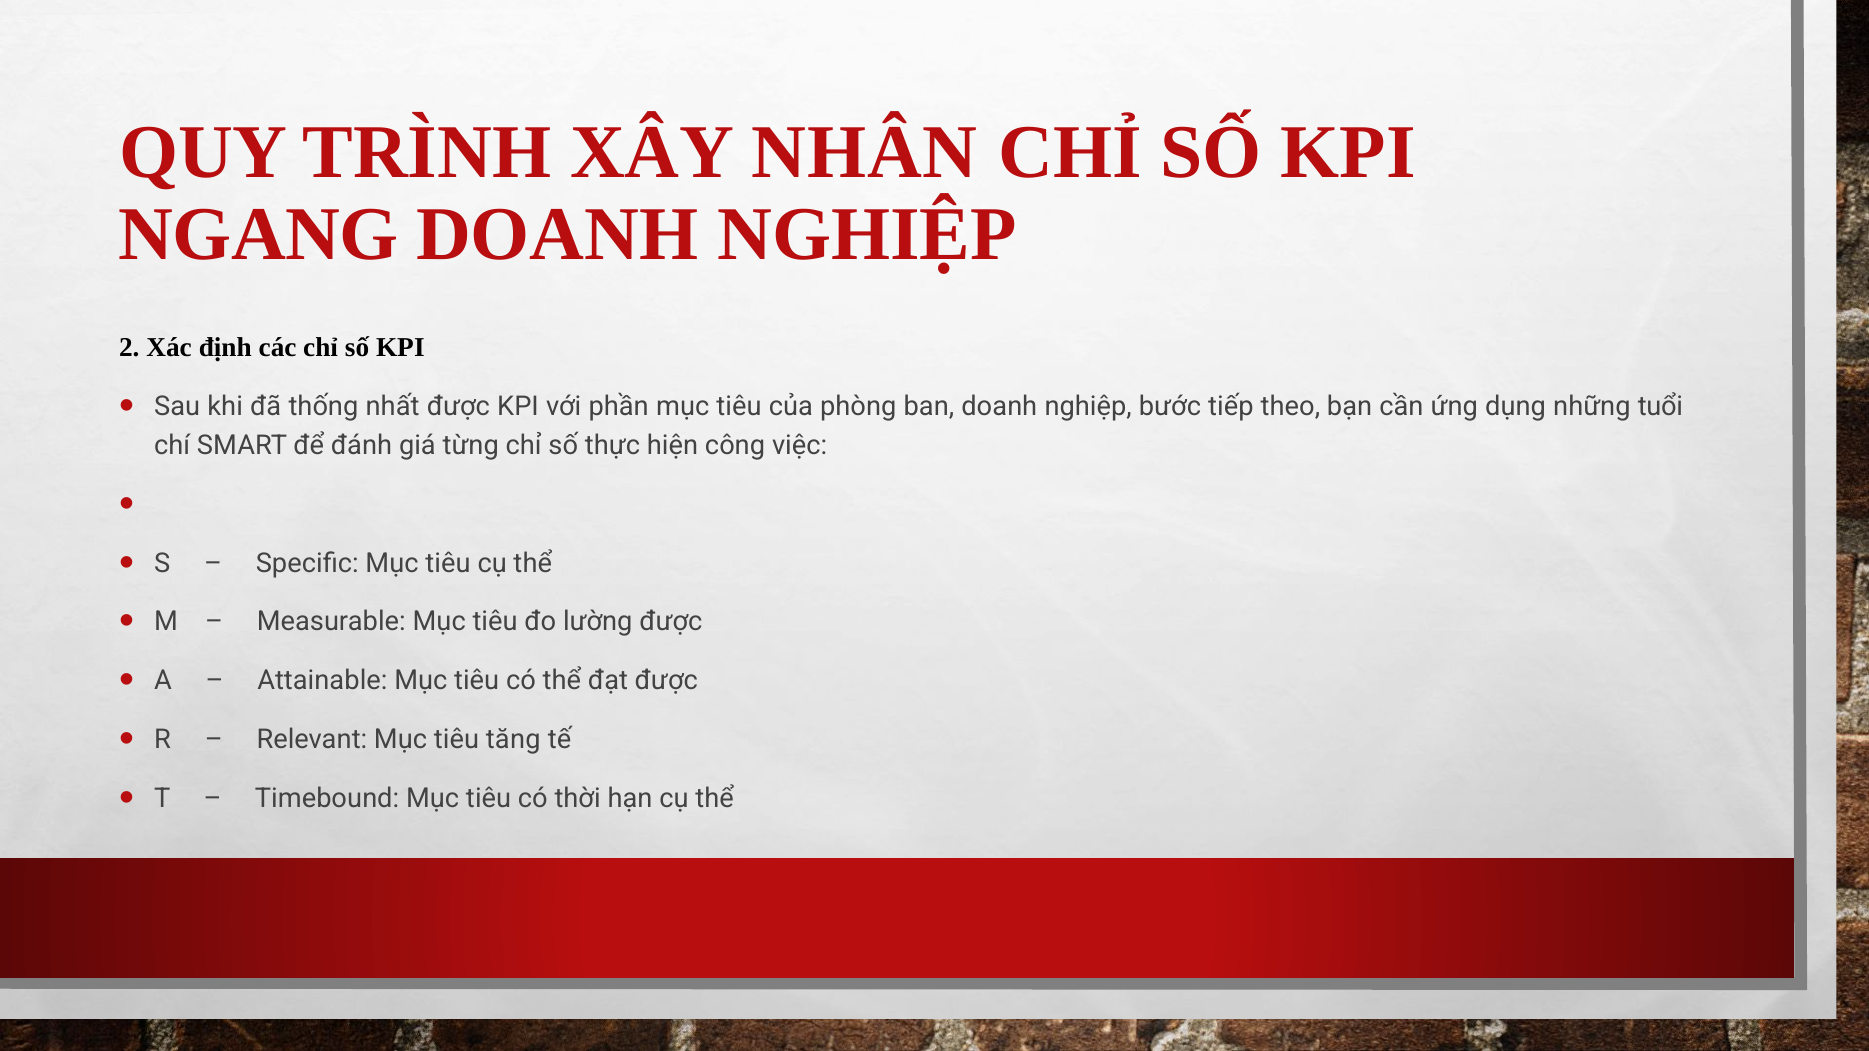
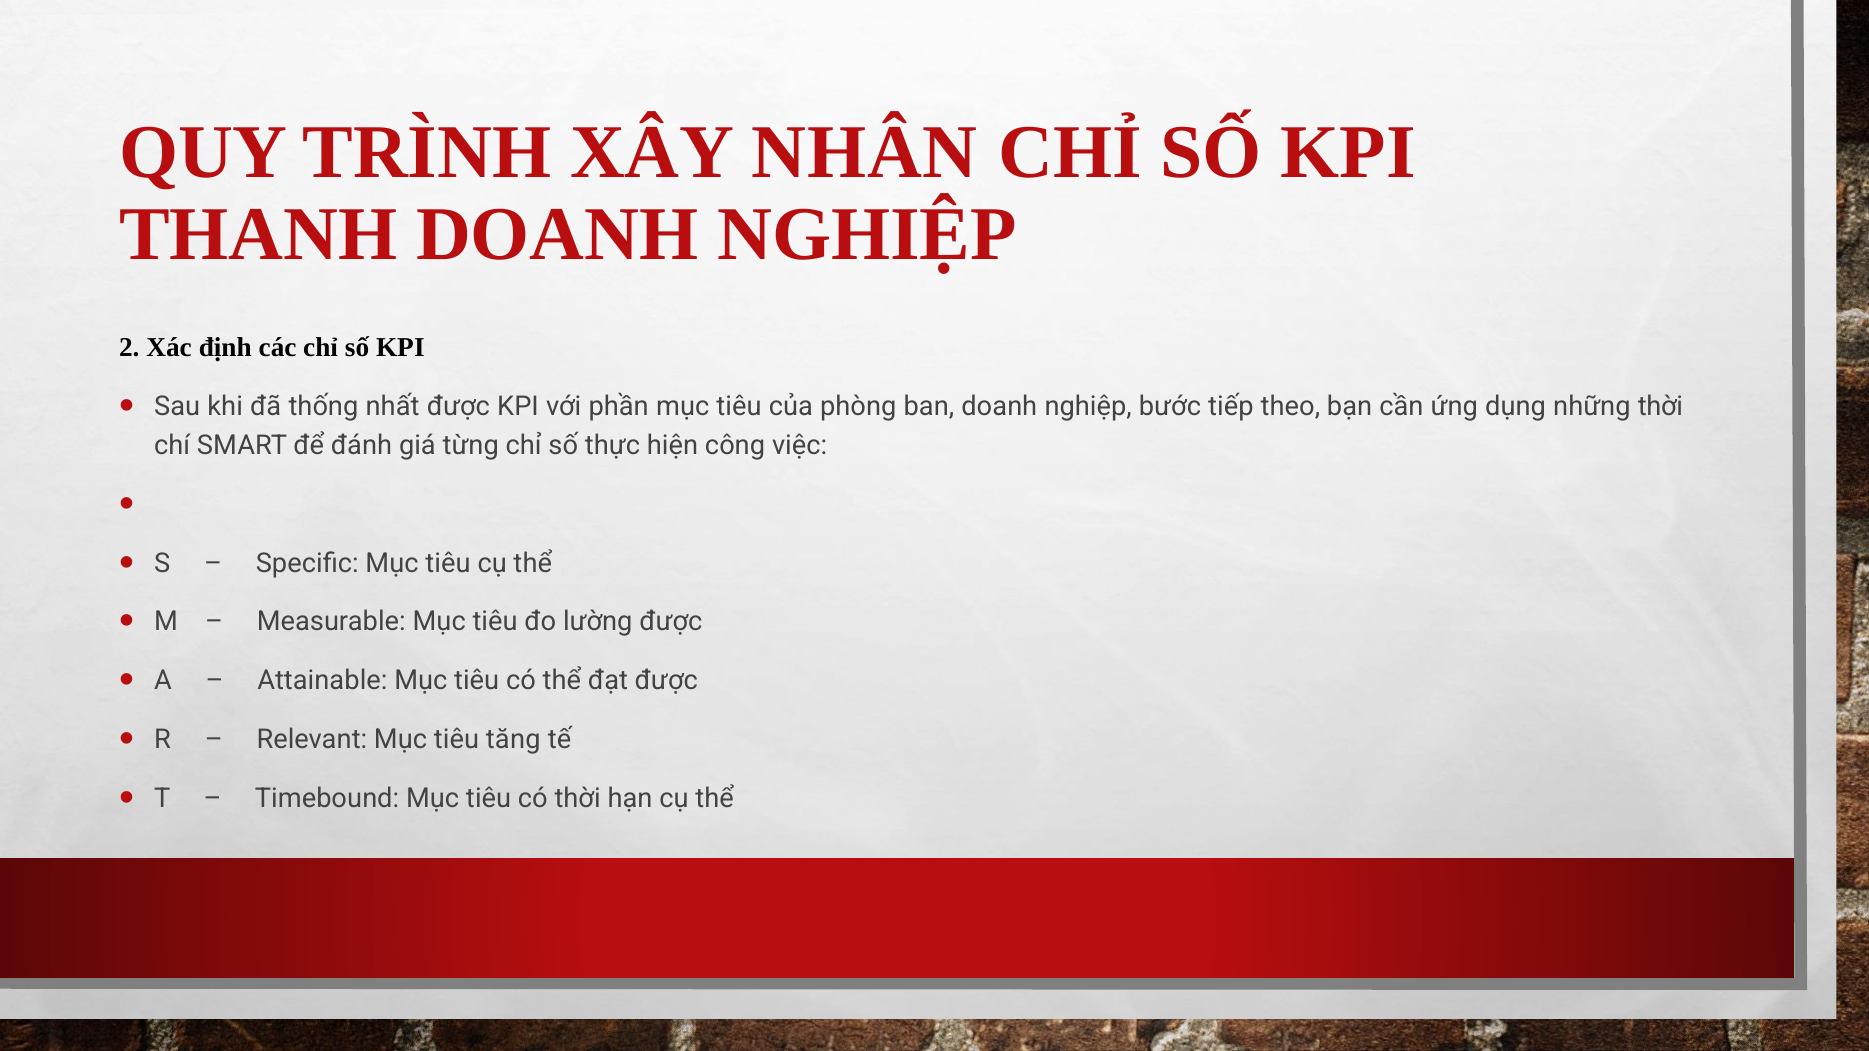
NGANG: NGANG -> THANH (258, 235)
những tuổi: tuổi -> thời (1660, 407)
